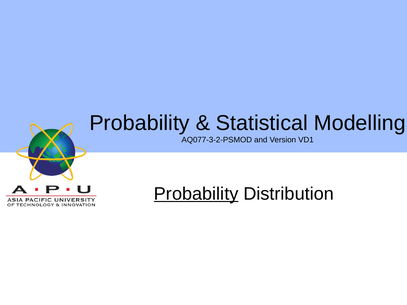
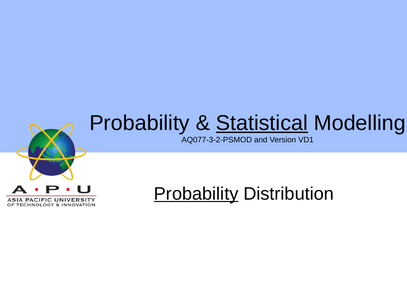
Statistical underline: none -> present (262, 123)
